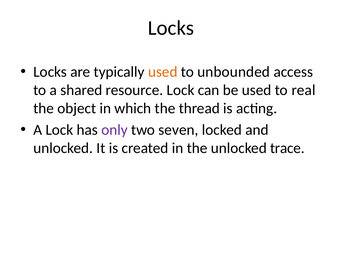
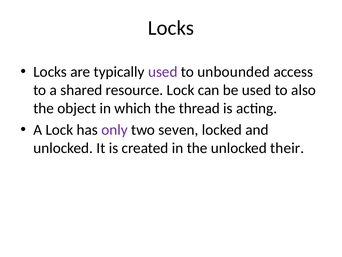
used colour: orange -> purple (163, 72)
real: real -> also (304, 90)
trace: trace -> their (287, 148)
